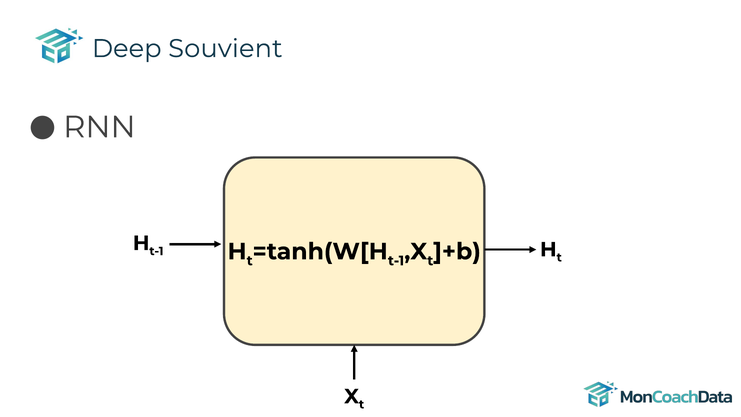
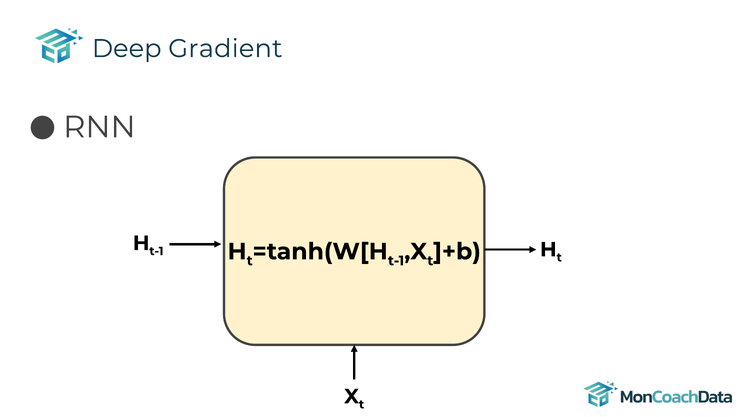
Souvient: Souvient -> Gradient (225, 49)
